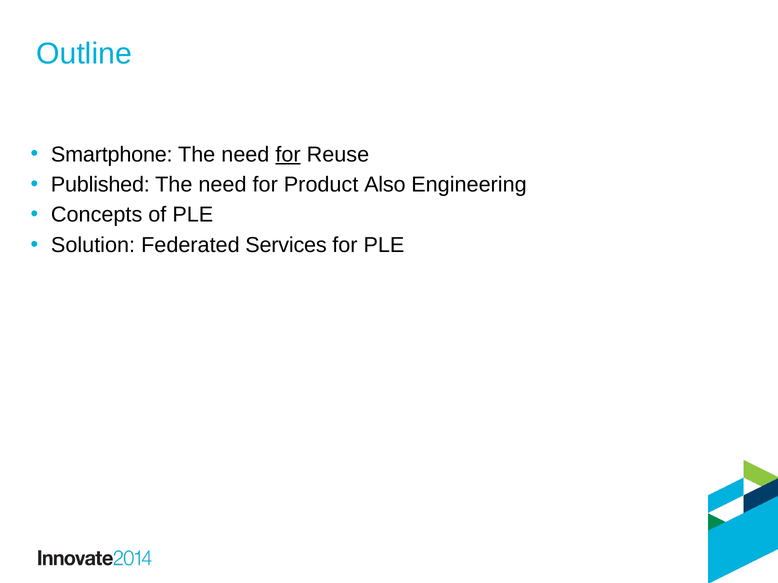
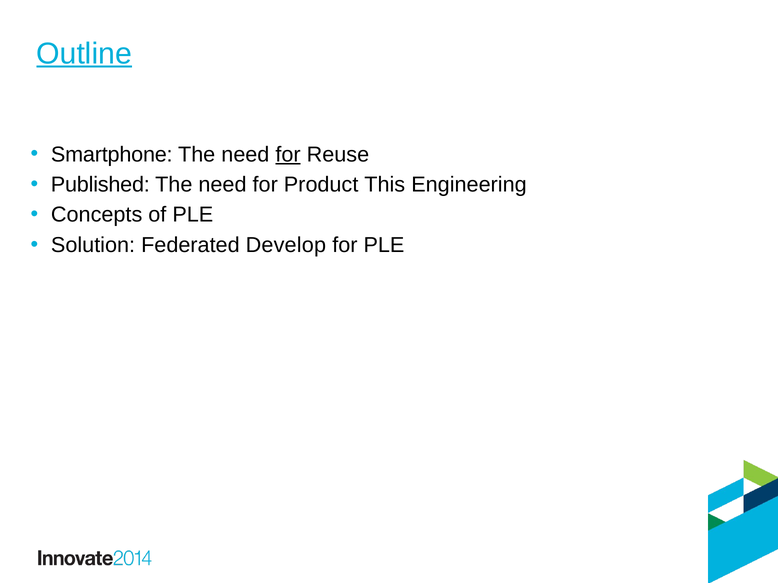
Outline underline: none -> present (84, 54)
Also: Also -> This (385, 185)
Services: Services -> Develop (286, 245)
